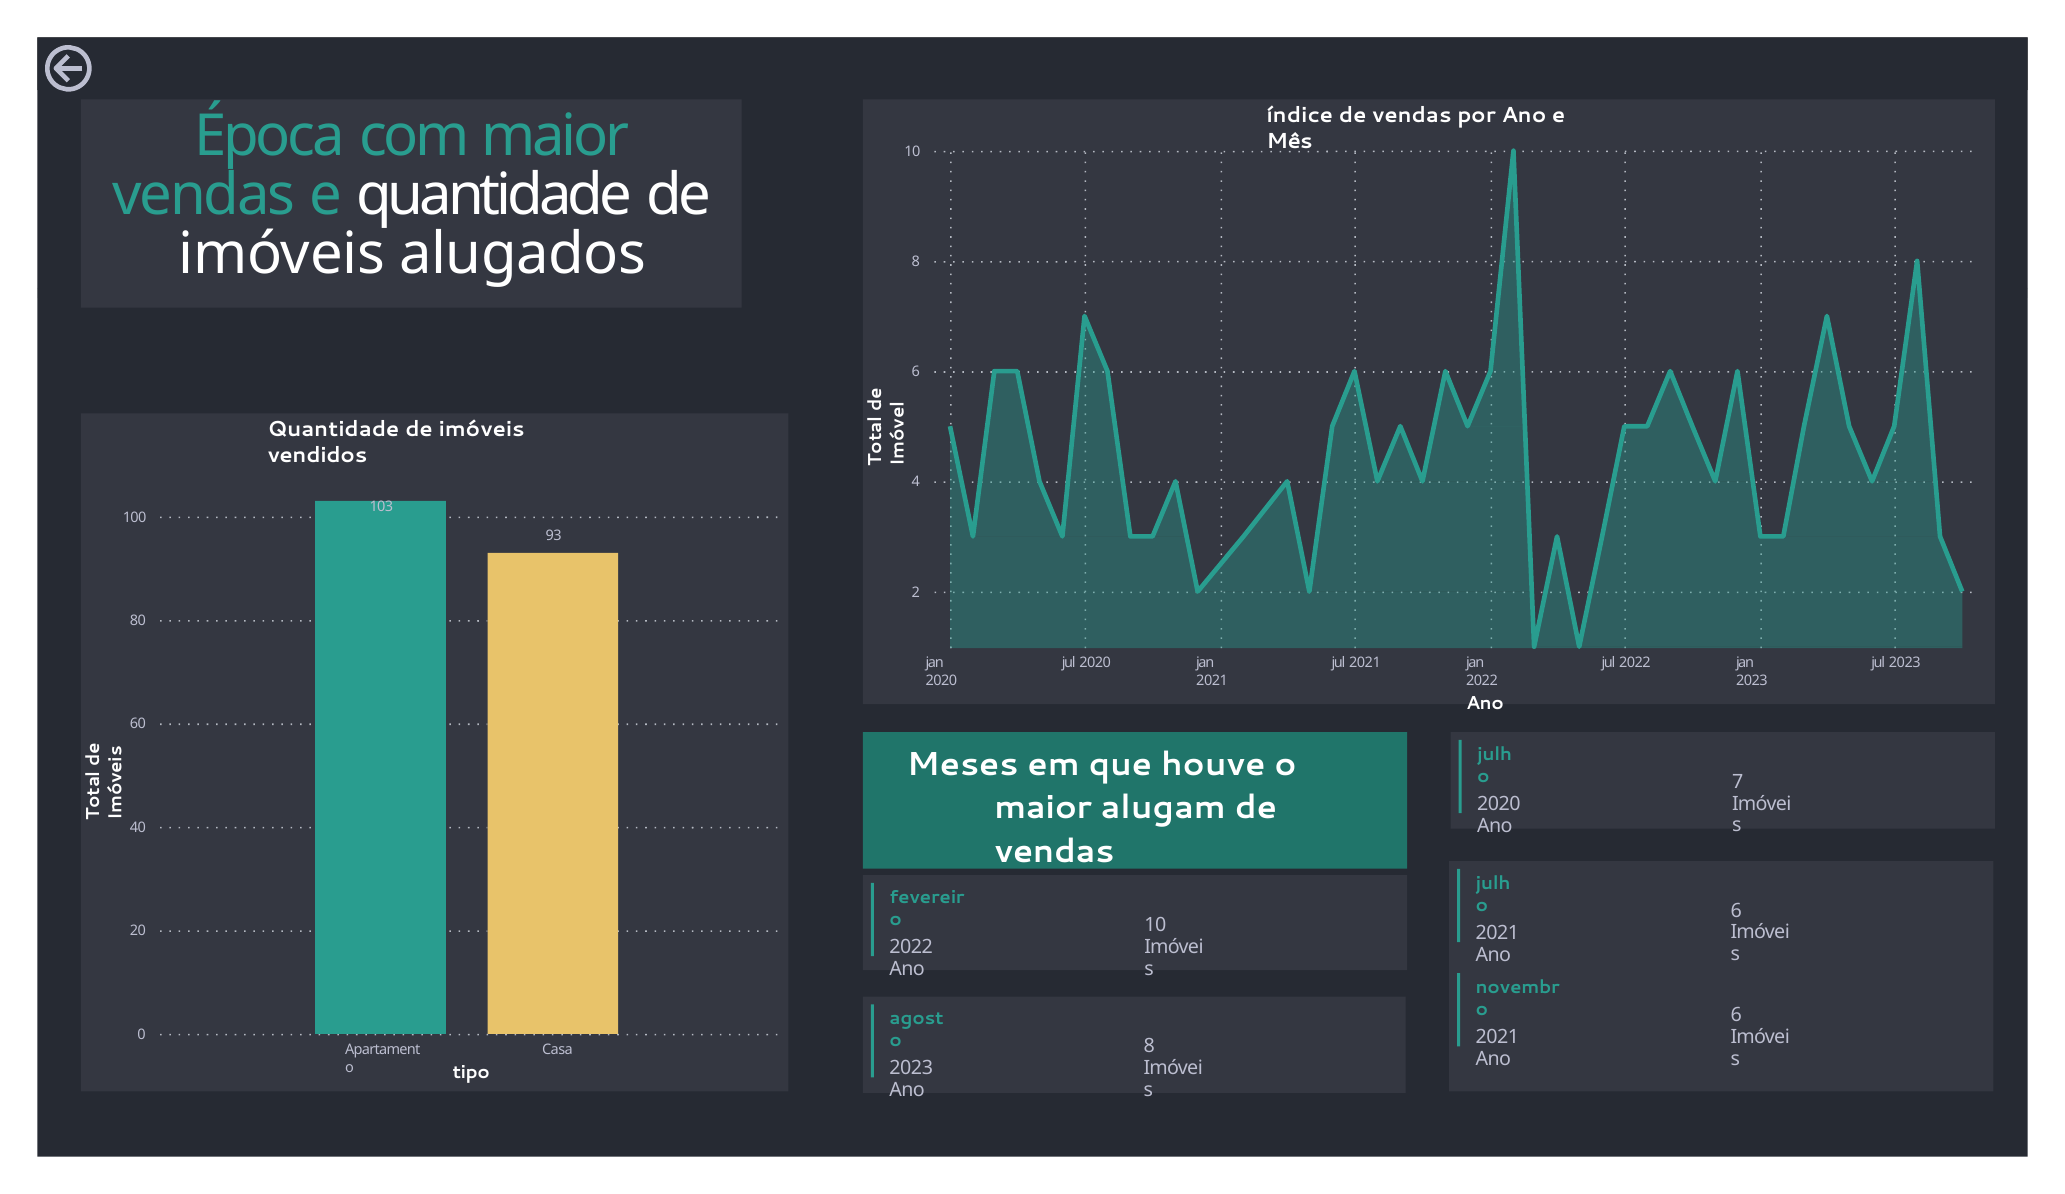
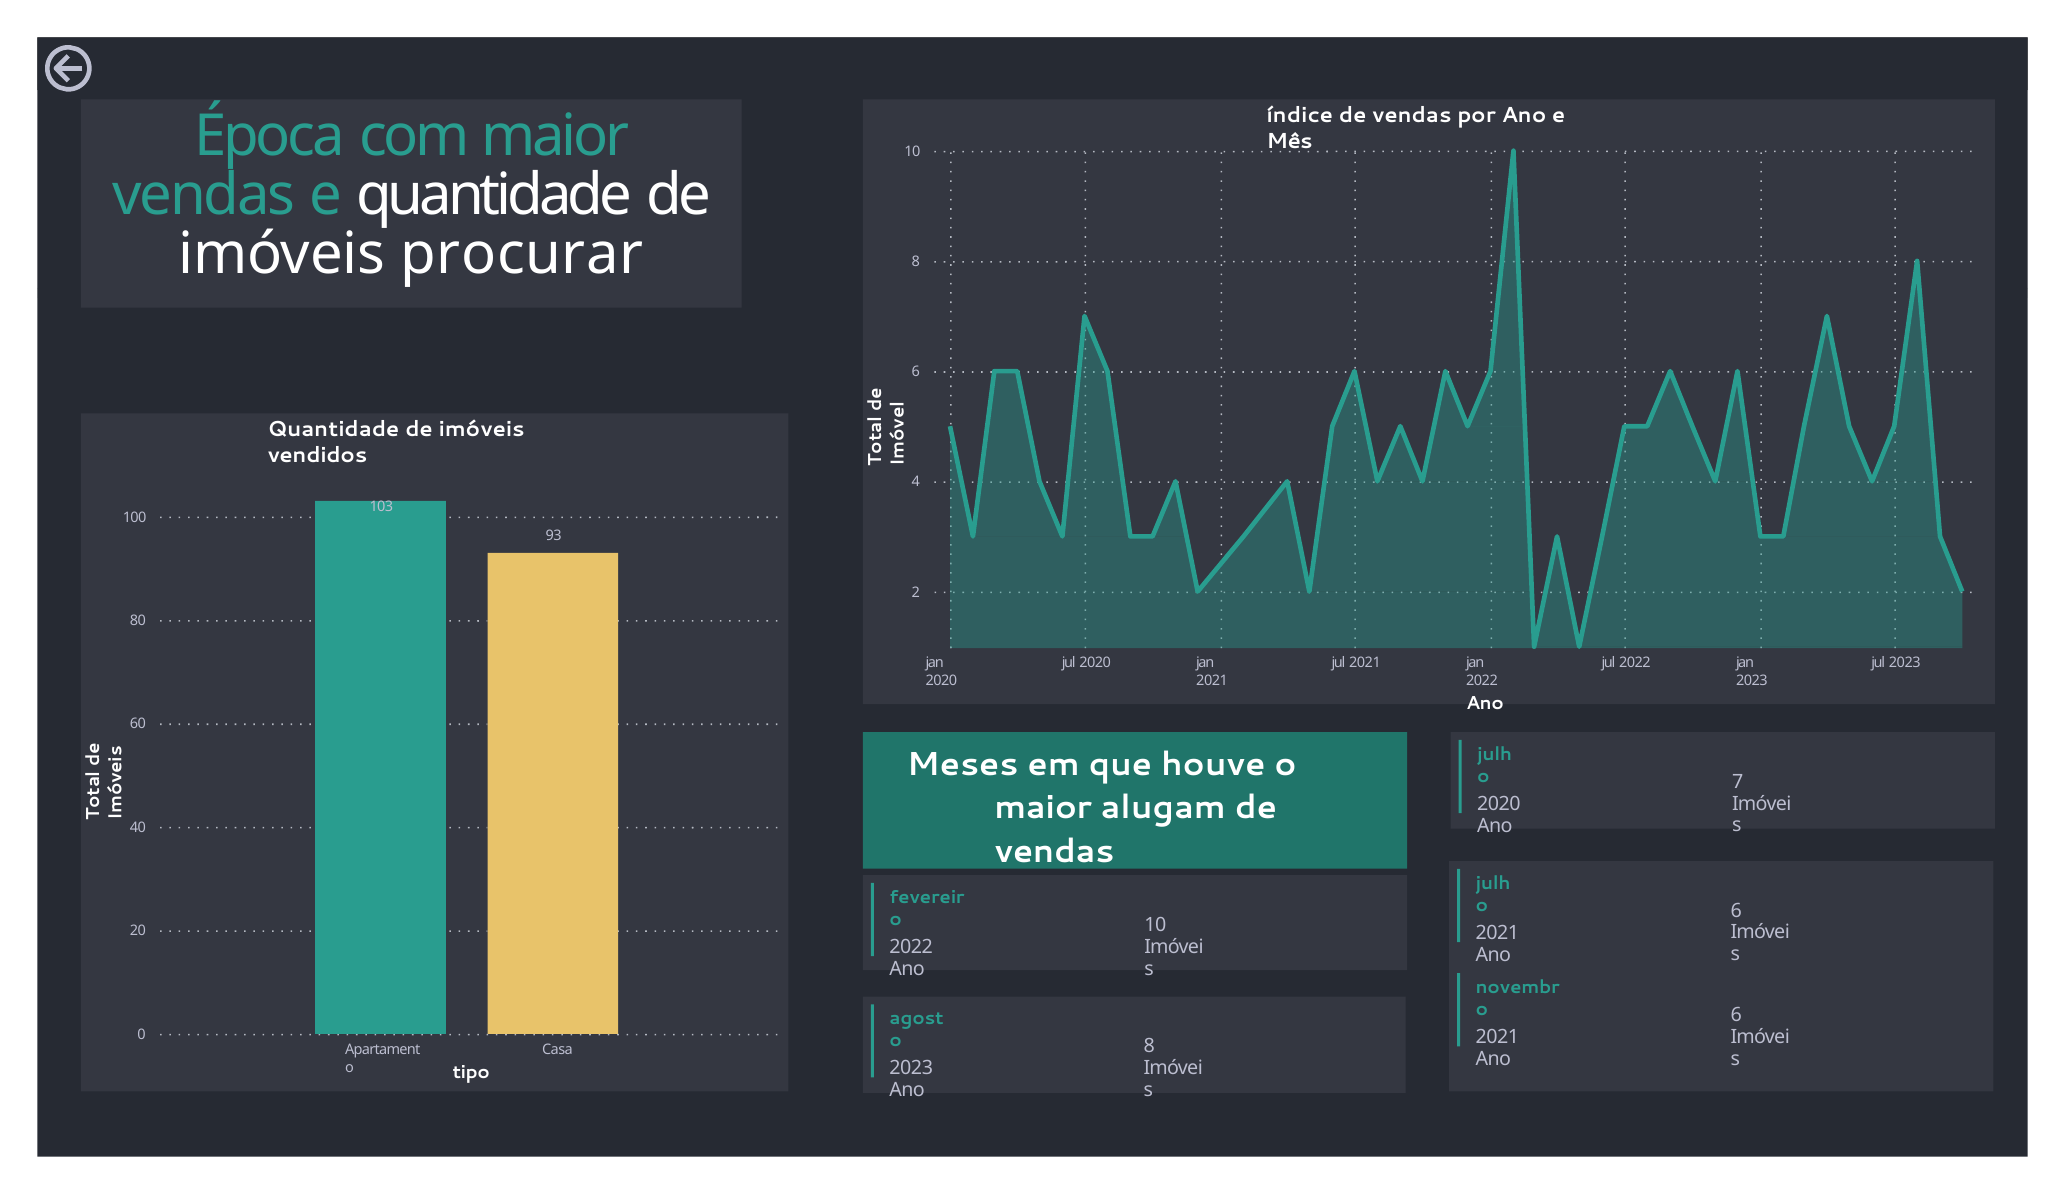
alugados: alugados -> procurar (522, 255)
